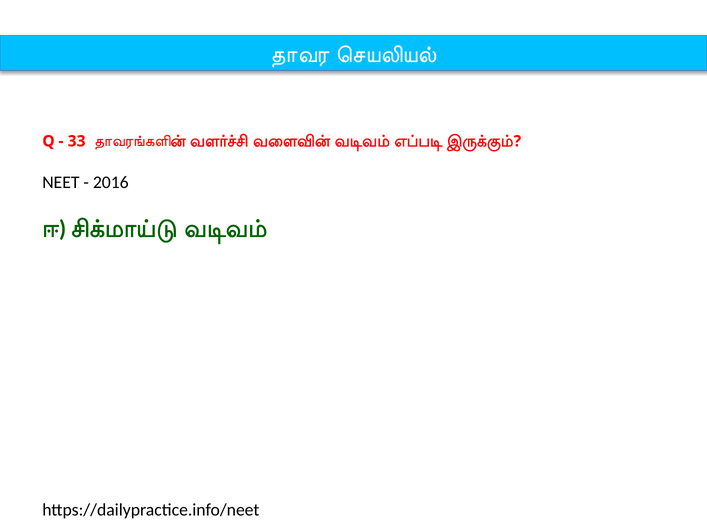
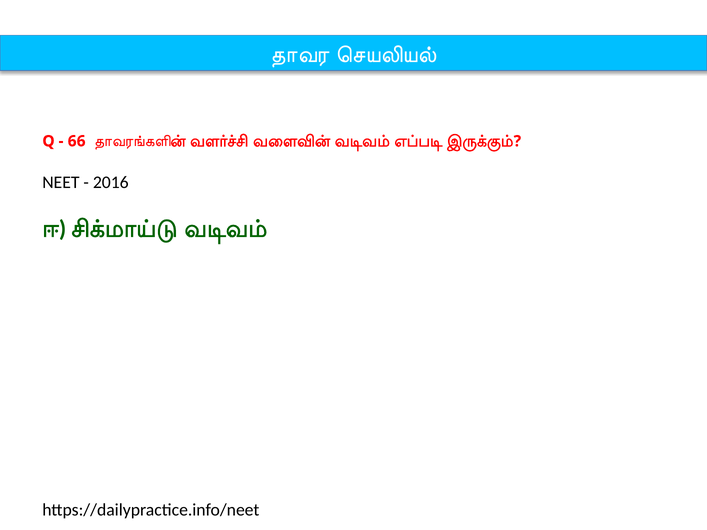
33: 33 -> 66 (77, 141)
